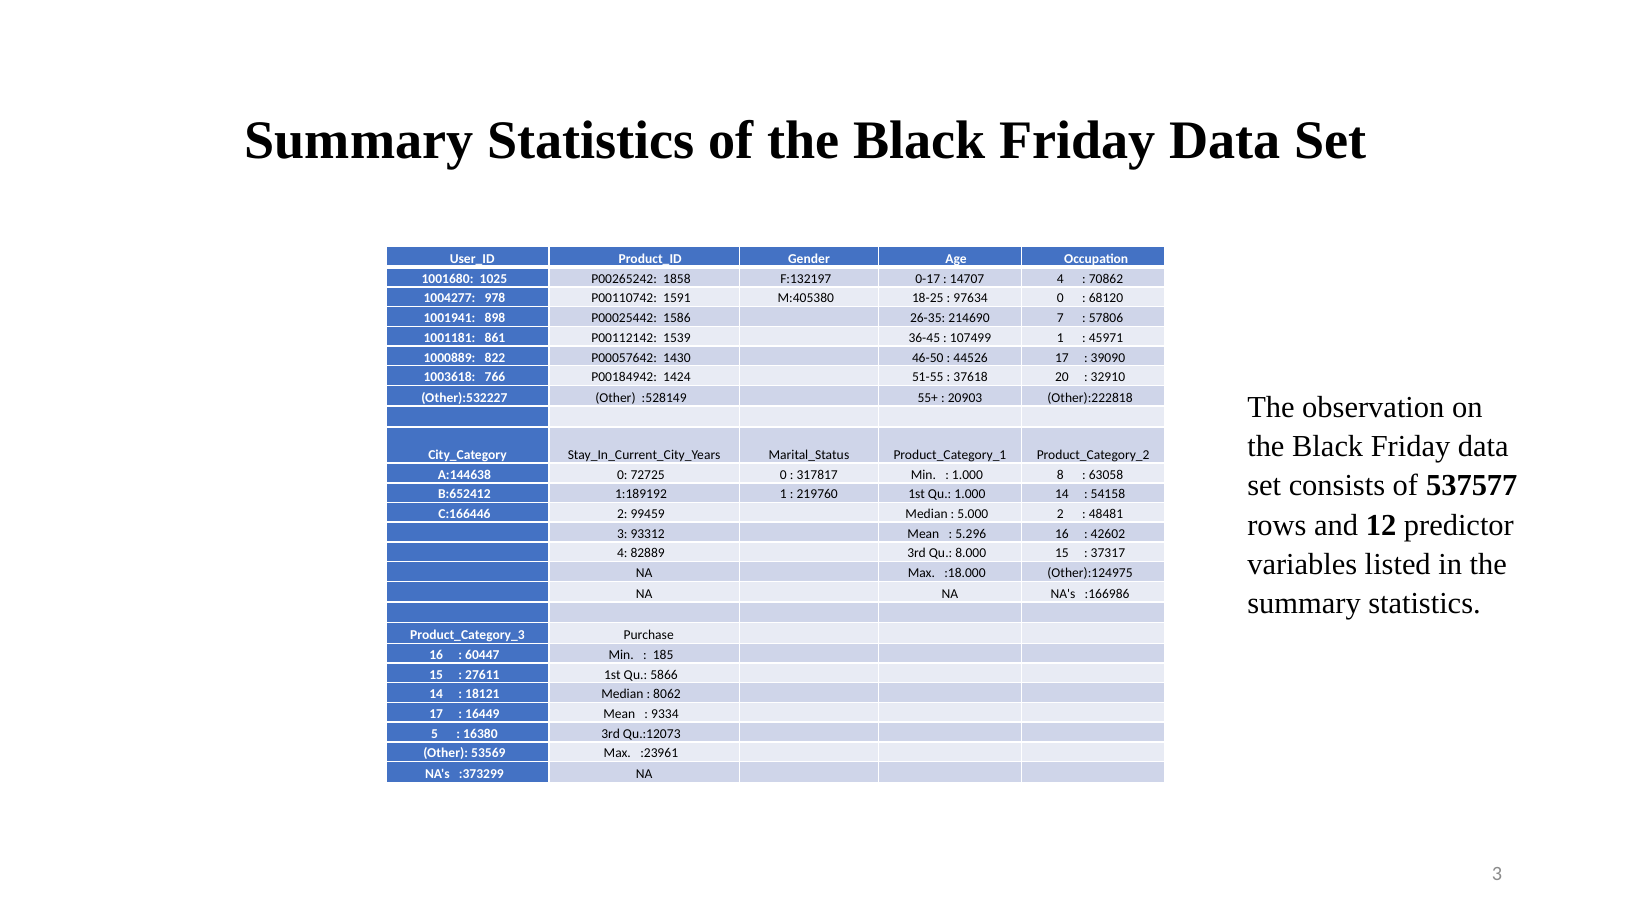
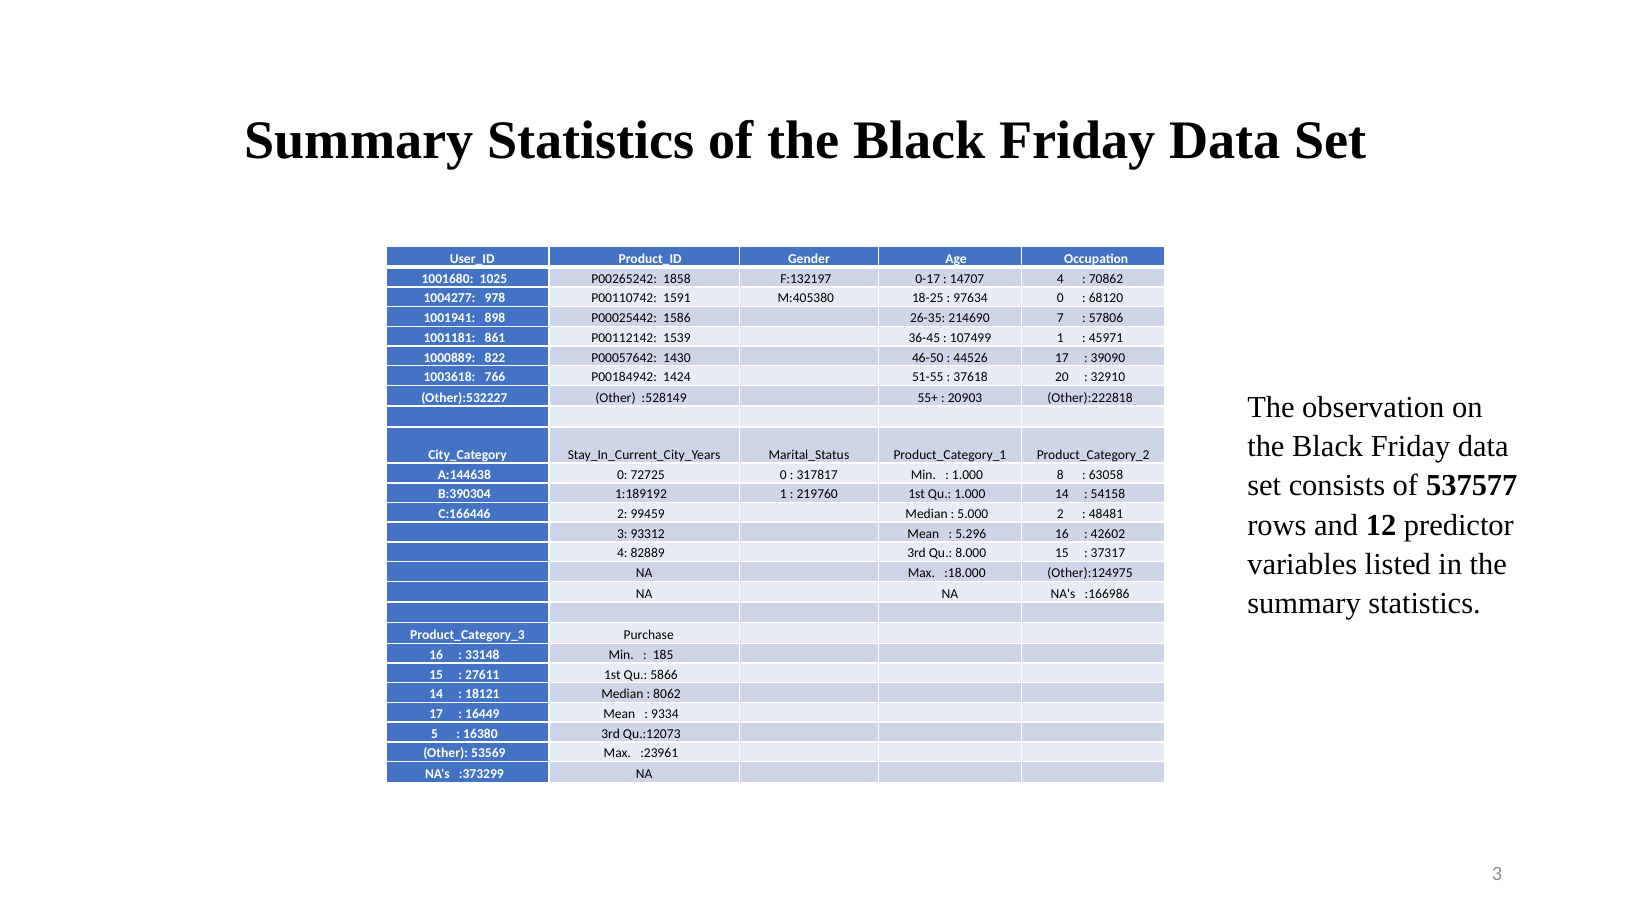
B:652412: B:652412 -> B:390304 (464, 494)
60447: 60447 -> 33148 (482, 655)
